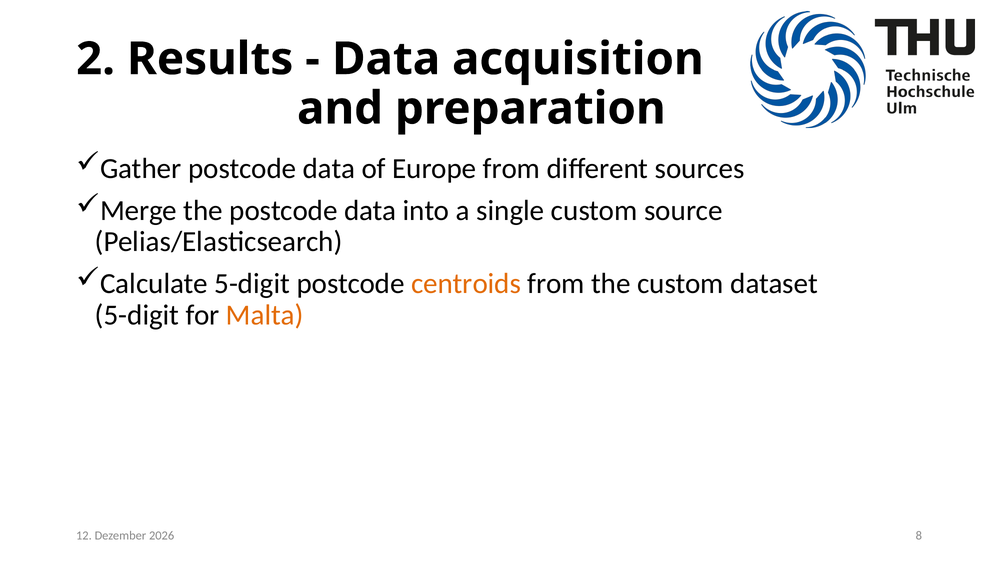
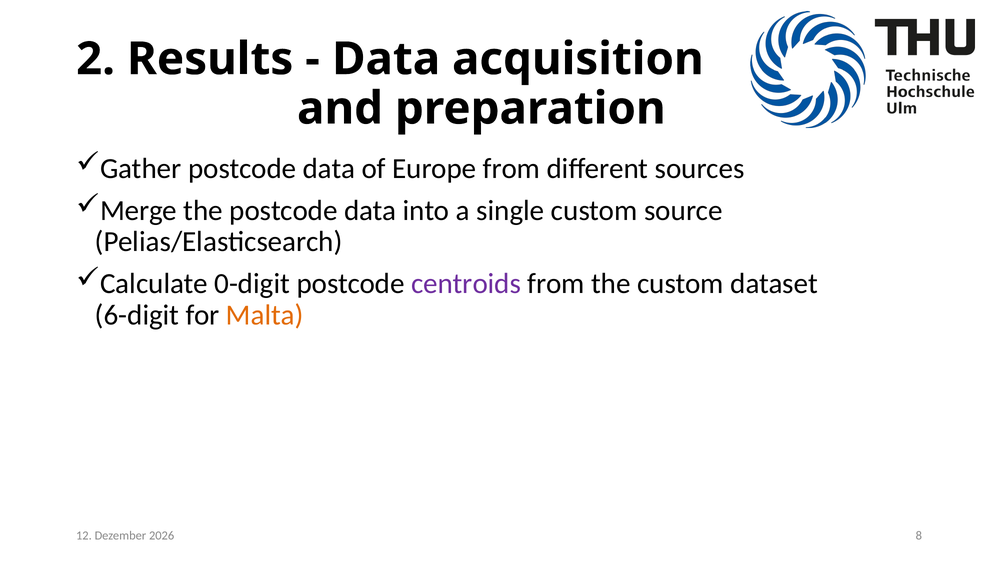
Calculate 5-digit: 5-digit -> 0-digit (252, 284)
centroids colour: orange -> purple (466, 284)
5-digit: 5-digit -> 6-digit (137, 315)
